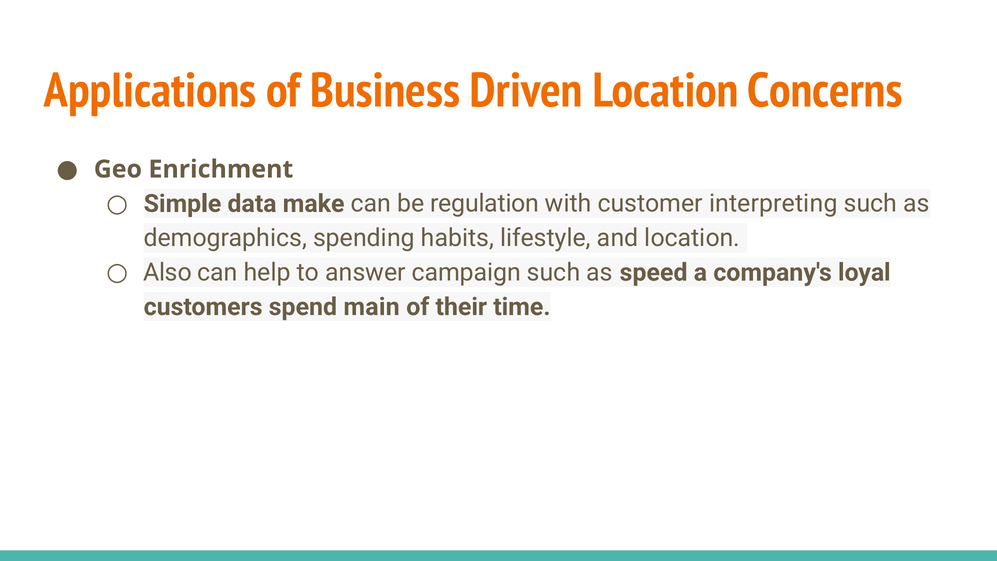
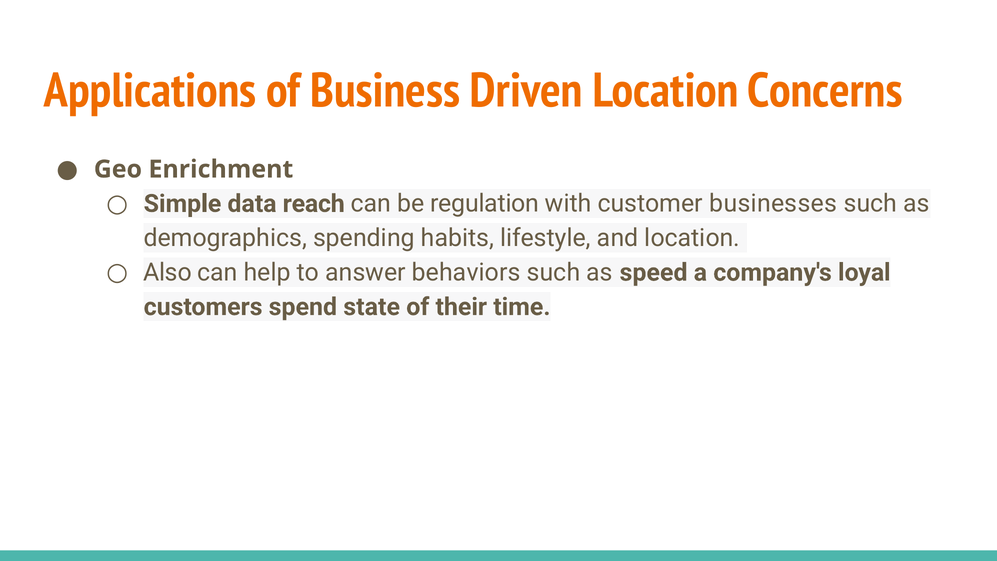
make: make -> reach (314, 204)
interpreting: interpreting -> businesses (773, 204)
campaign: campaign -> behaviors (466, 272)
main: main -> state (372, 307)
